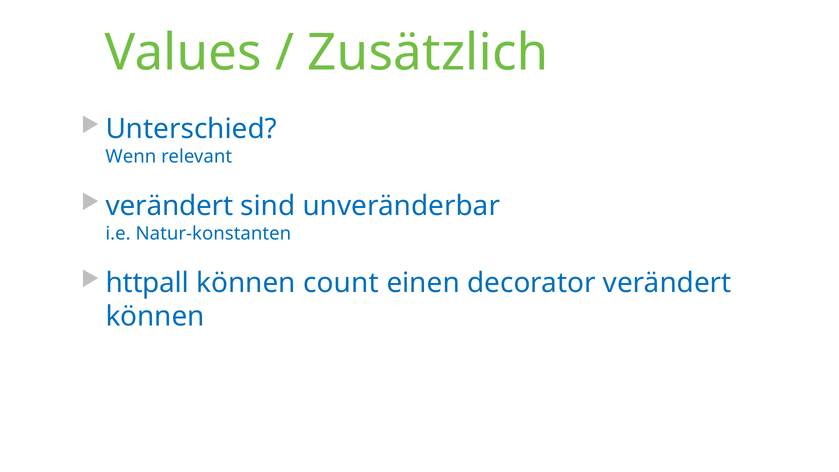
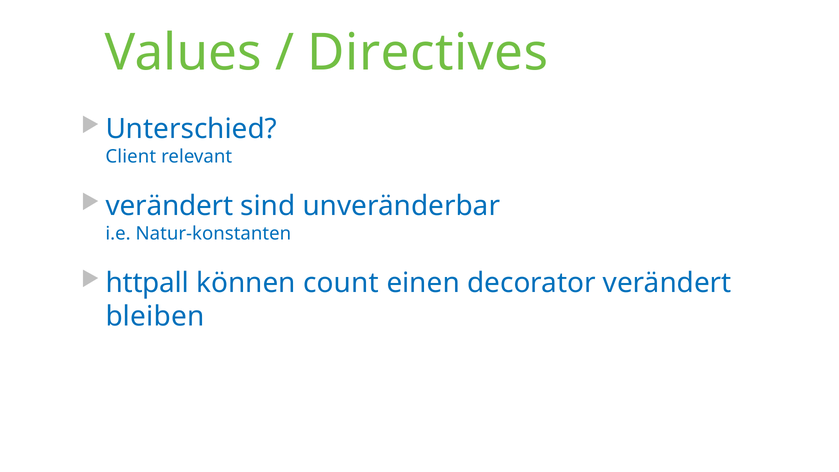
Zusätzlich: Zusätzlich -> Directives (428, 53)
Wenn: Wenn -> Client (131, 157)
können: können -> bleiben (155, 317)
